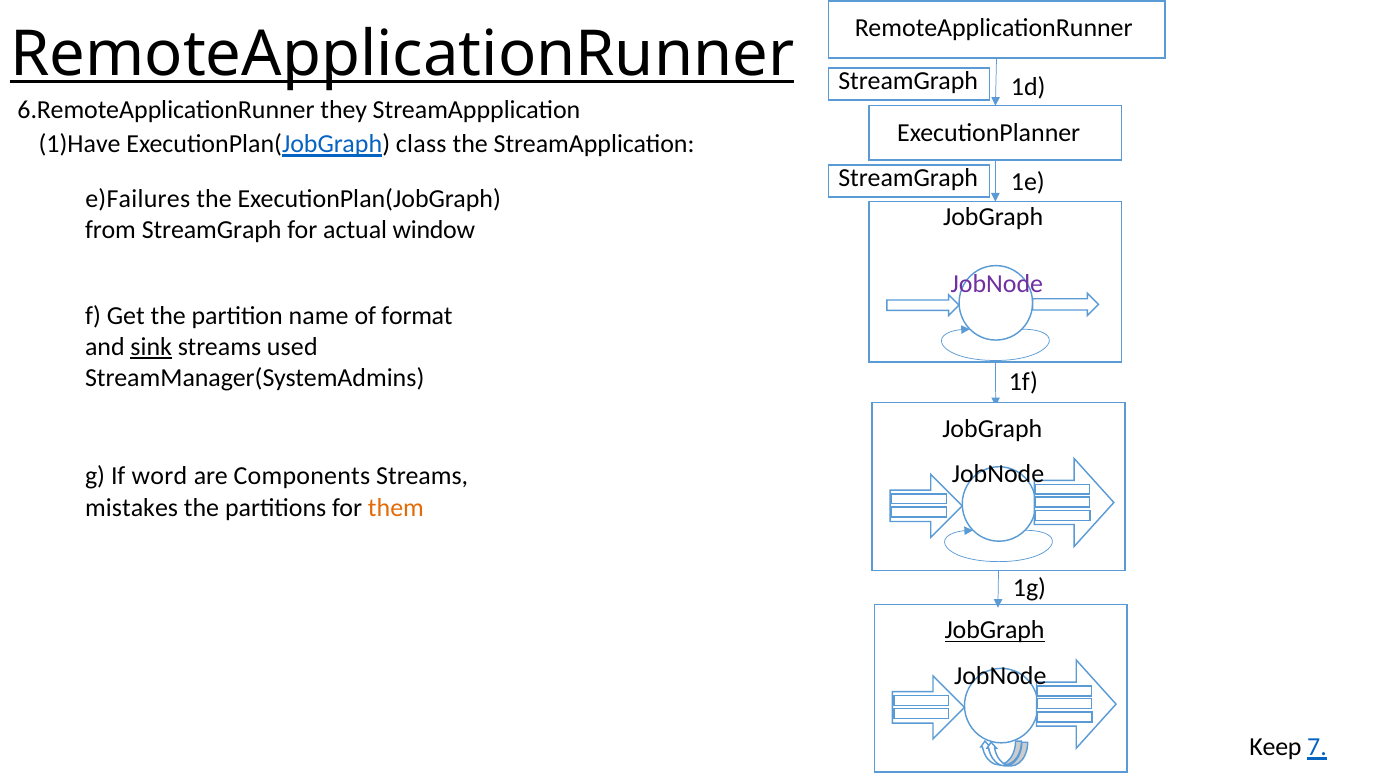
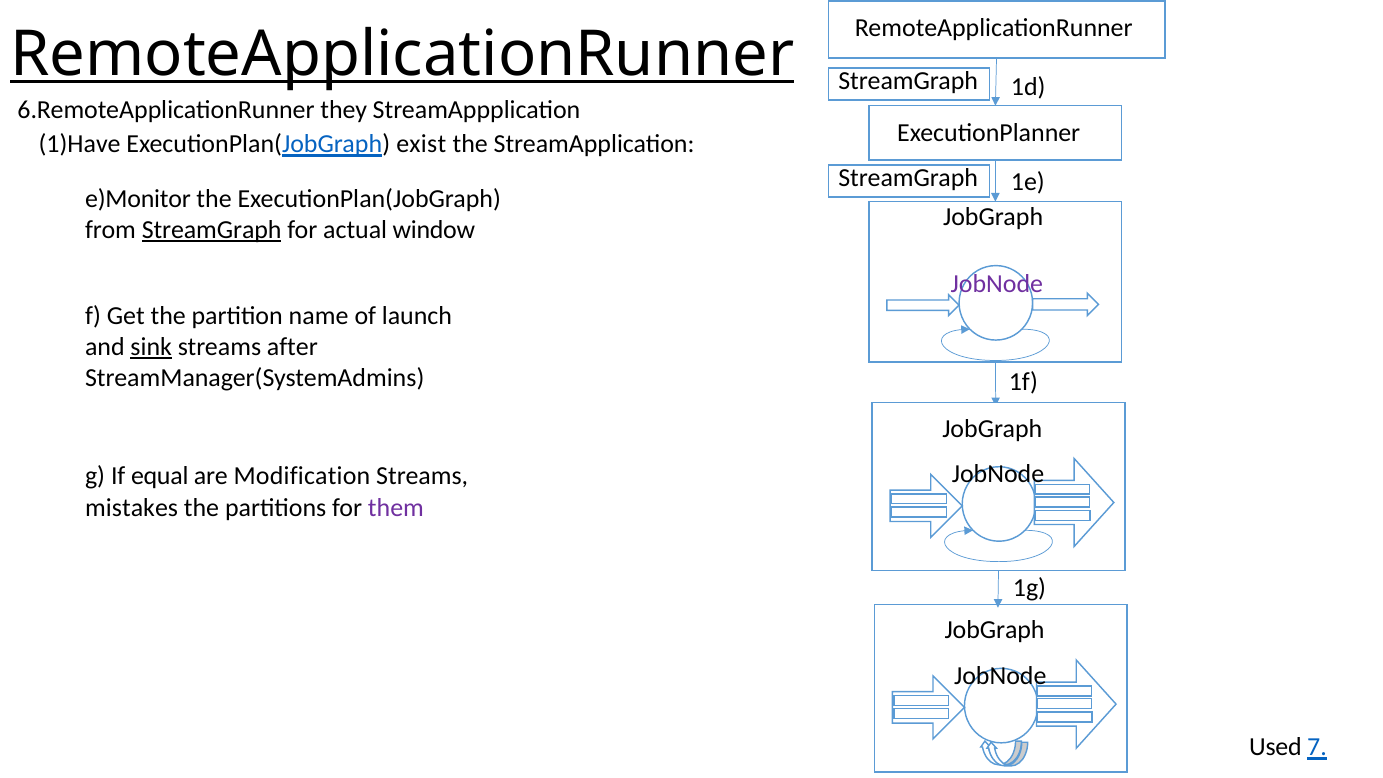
class: class -> exist (421, 144)
e)Failures: e)Failures -> e)Monitor (138, 199)
StreamGraph underline: none -> present (212, 230)
format: format -> launch (417, 316)
used: used -> after (292, 347)
word: word -> equal (160, 476)
Components: Components -> Modification (302, 476)
them colour: orange -> purple (396, 507)
JobGraph underline: present -> none (995, 630)
Keep: Keep -> Used (1275, 747)
